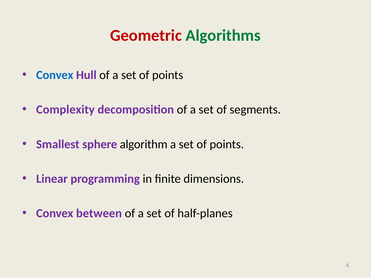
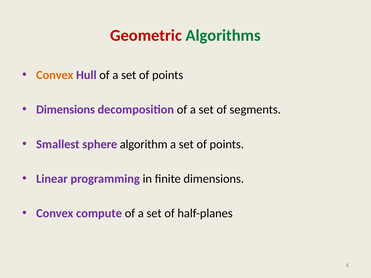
Convex colour: blue -> orange (55, 75)
Complexity: Complexity -> Dimensions (66, 110)
between: between -> compute (99, 214)
